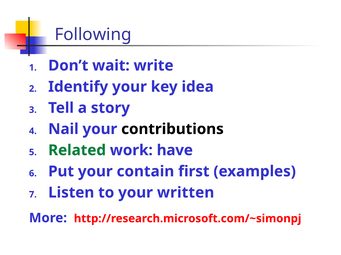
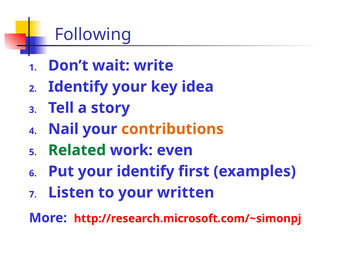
contributions colour: black -> orange (172, 129)
have: have -> even (175, 151)
your contain: contain -> identify (146, 172)
